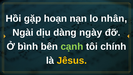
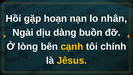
ngày: ngày -> buồn (91, 32)
bình: bình -> lòng (28, 46)
cạnh colour: light green -> yellow (72, 46)
